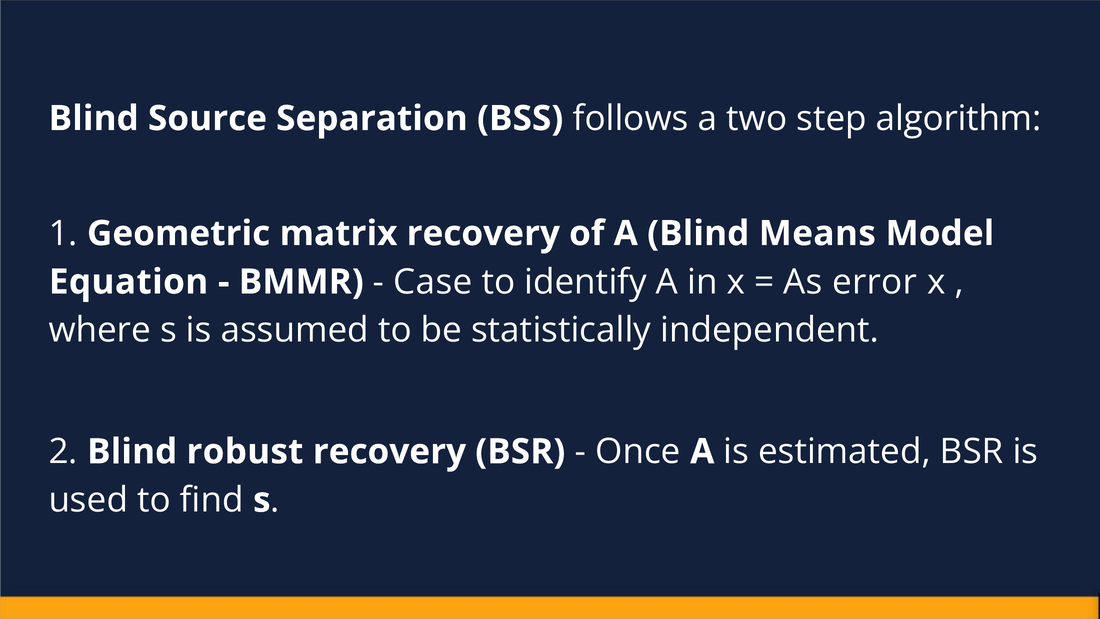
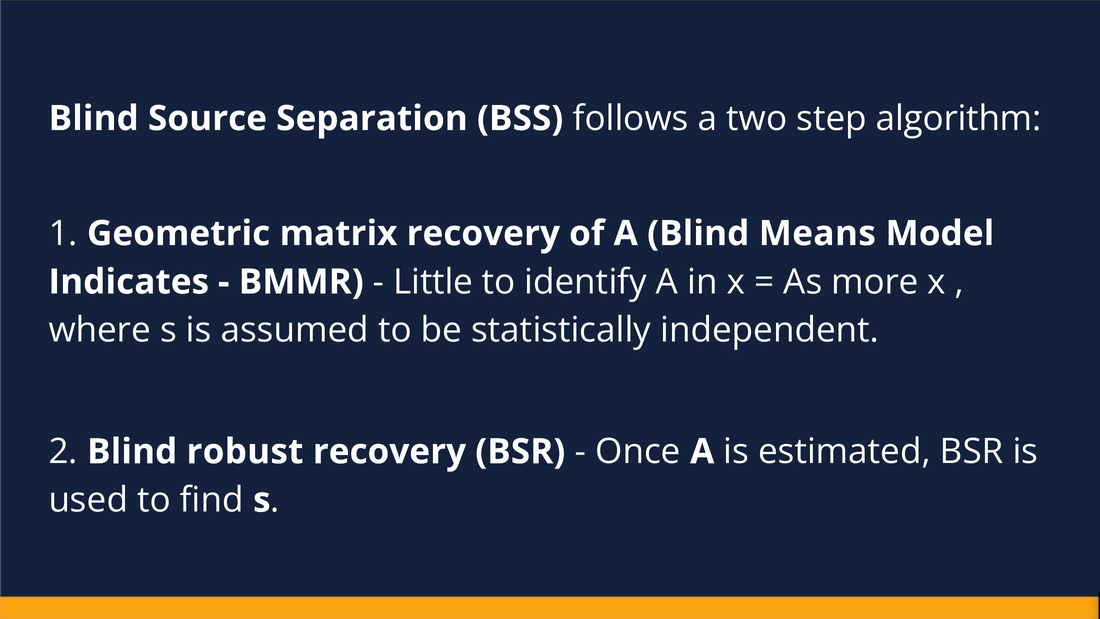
Equation: Equation -> Indicates (129, 282)
Case: Case -> Little (433, 282)
error: error -> more (875, 282)
